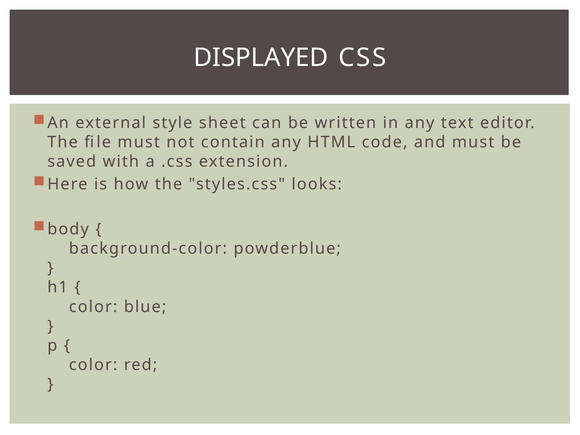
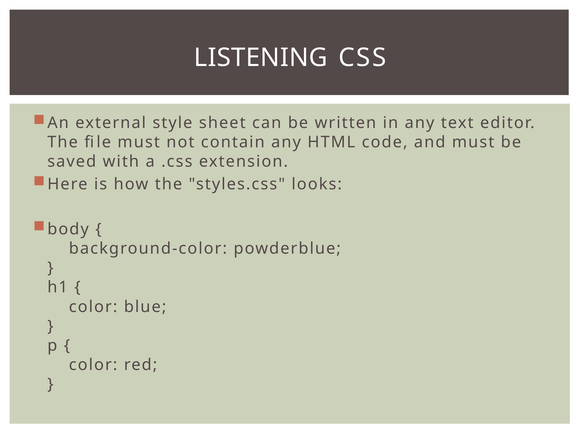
DISPLAYED: DISPLAYED -> LISTENING (261, 58)
